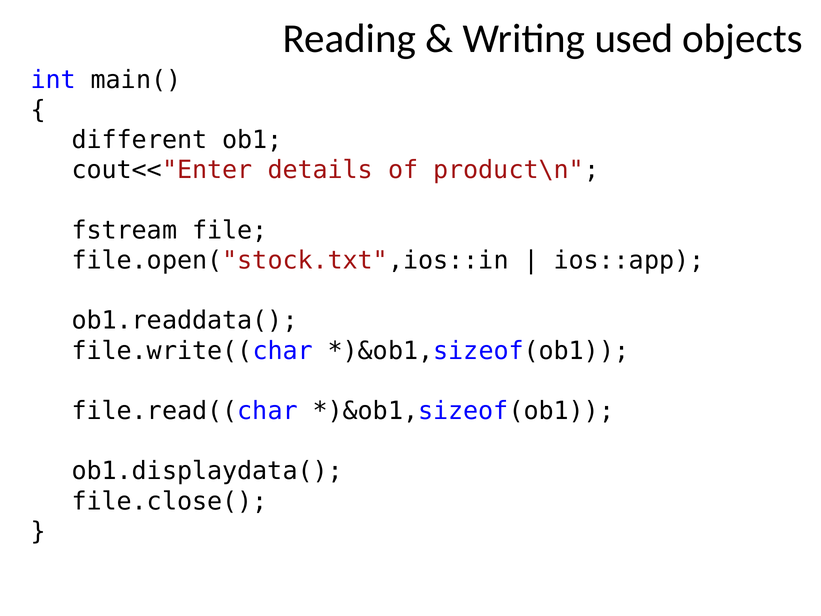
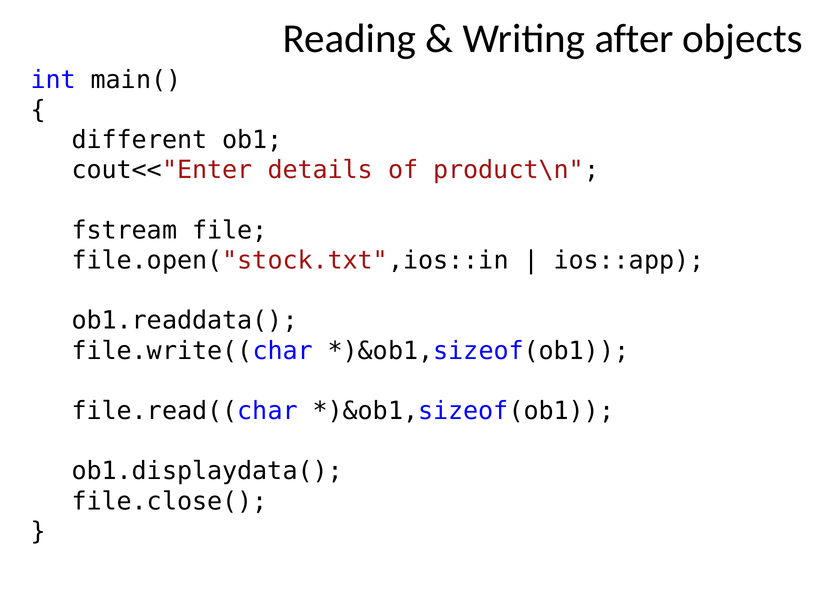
used: used -> after (634, 39)
